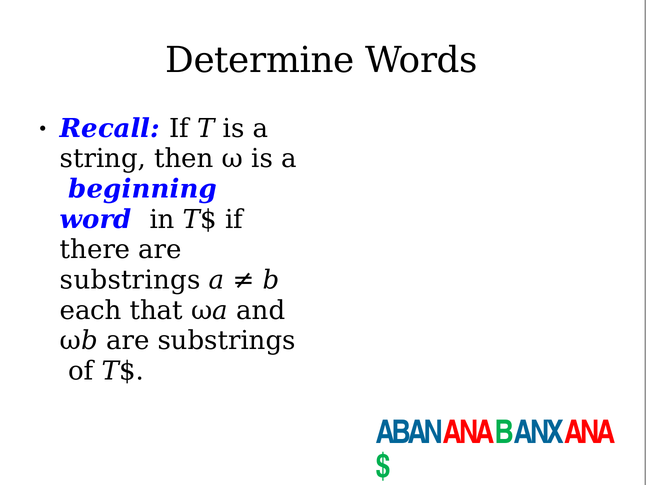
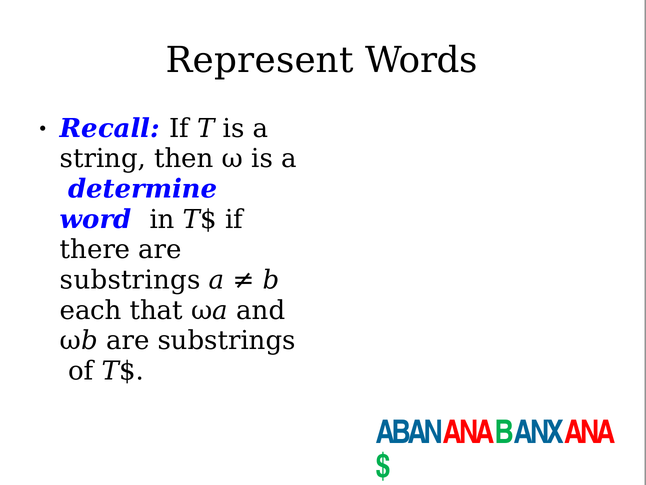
Determine: Determine -> Represent (260, 60)
beginning: beginning -> determine (143, 189)
